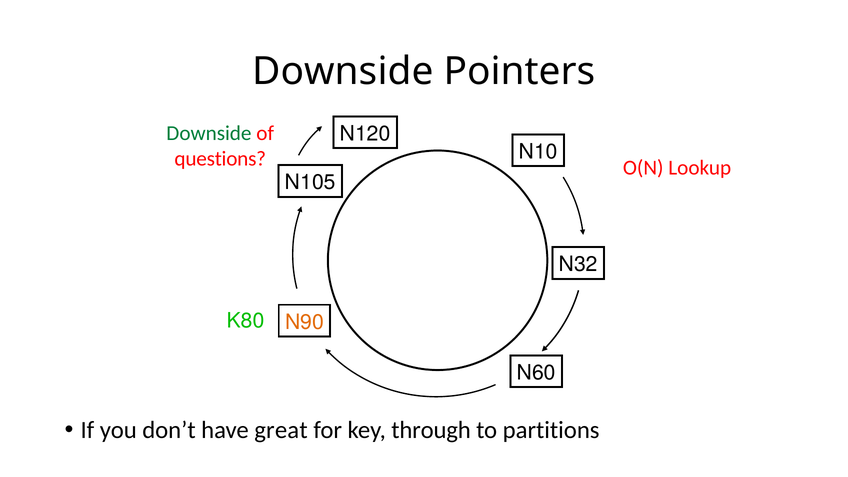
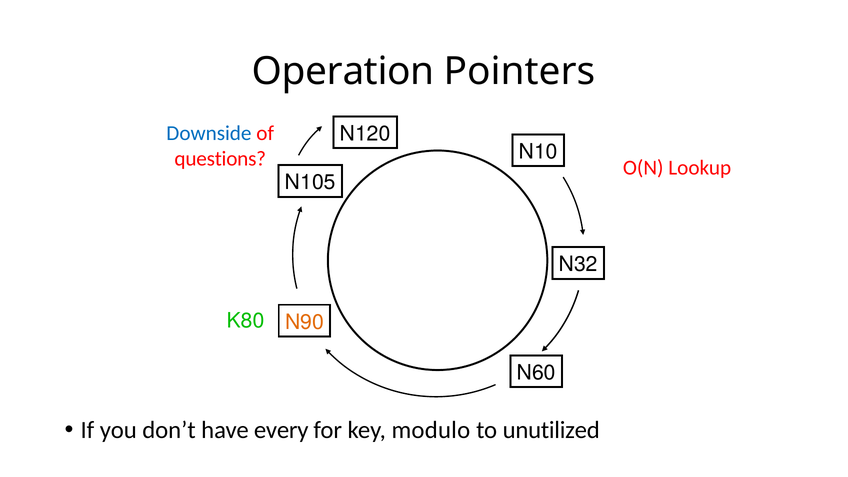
Downside: Downside -> Operation (343, 71)
Downside colour: green -> blue (209, 133)
great: great -> every (281, 430)
through: through -> modulo (431, 430)
partitions: partitions -> unutilized (551, 430)
